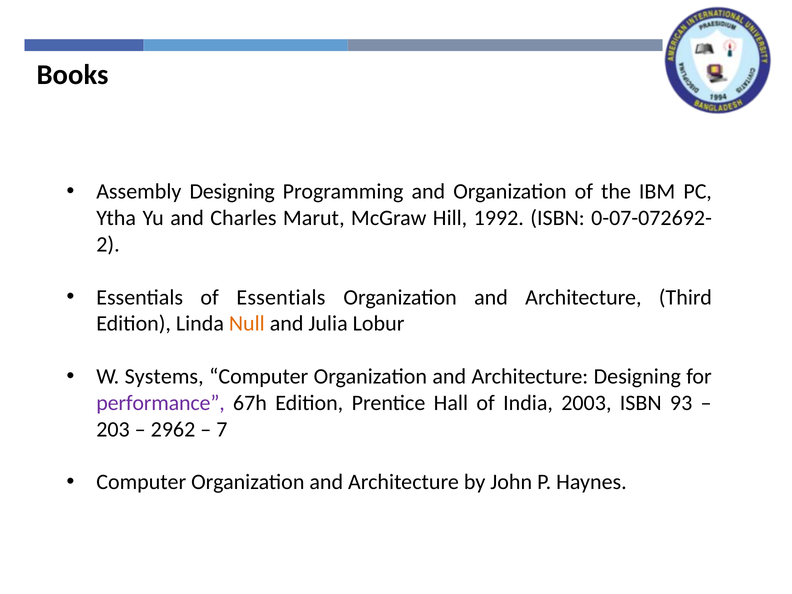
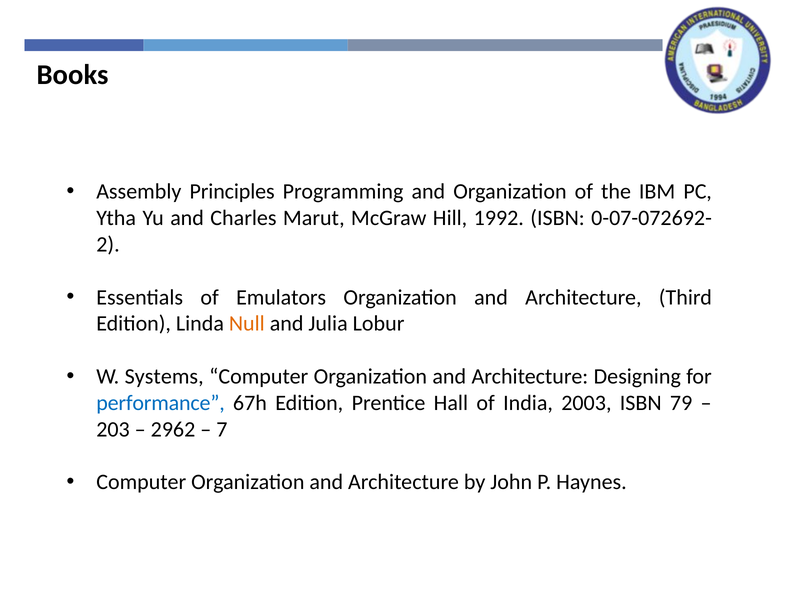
Assembly Designing: Designing -> Principles (232, 192)
of Essentials: Essentials -> Emulators (281, 297)
performance colour: purple -> blue (161, 403)
93: 93 -> 79 (681, 403)
